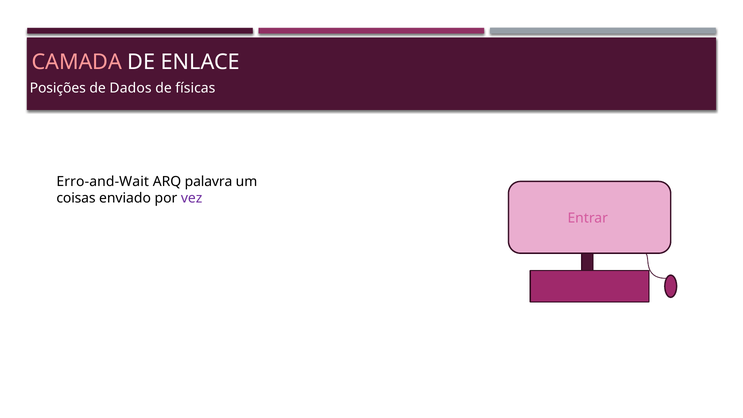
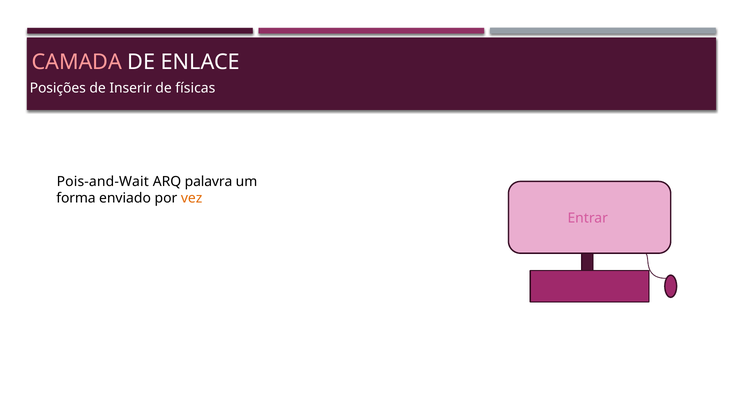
Dados: Dados -> Inserir (131, 88)
Erro-and-Wait: Erro-and-Wait -> Pois-and-Wait (103, 182)
coisas: coisas -> forma (76, 198)
vez colour: purple -> orange (192, 198)
